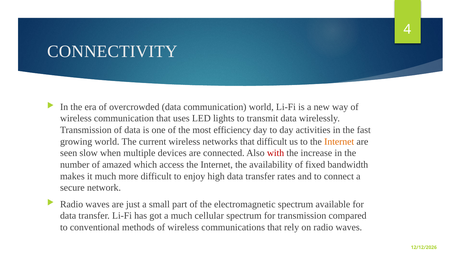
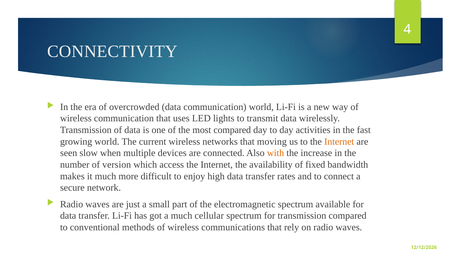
most efficiency: efficiency -> compared (232, 130)
that difficult: difficult -> moving (272, 141)
with colour: red -> orange (276, 153)
amazed: amazed -> version (117, 164)
